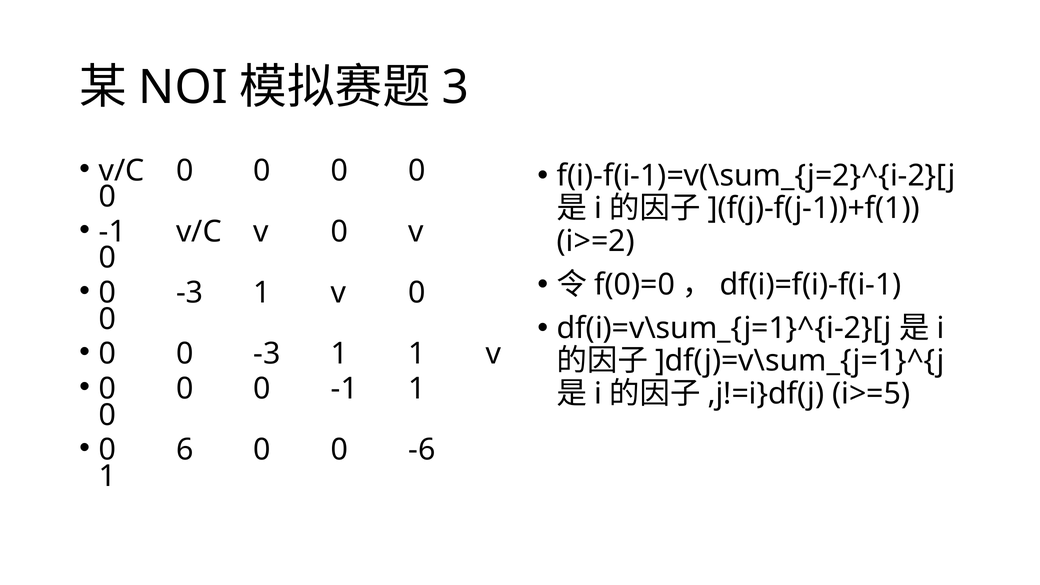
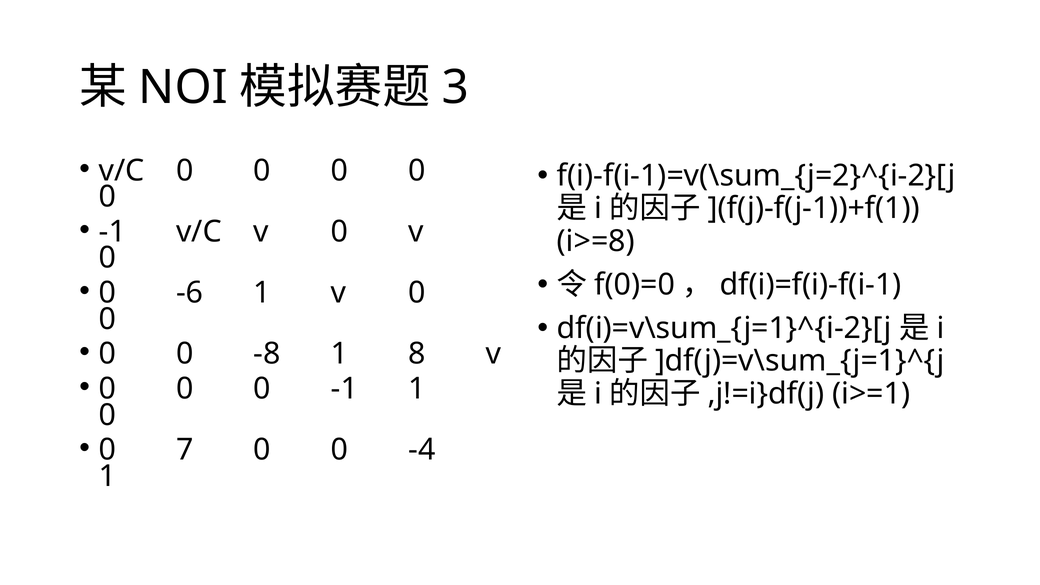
i>=2: i>=2 -> i>=8 (596, 241)
-3: -3 -> -6 (190, 293)
0 0 -3: -3 -> -8 (267, 354)
1 1: 1 -> 8 (417, 354)
i>=5: i>=5 -> i>=1 (871, 394)
6: 6 -> 7 (185, 450)
-6: -6 -> -4 (422, 450)
